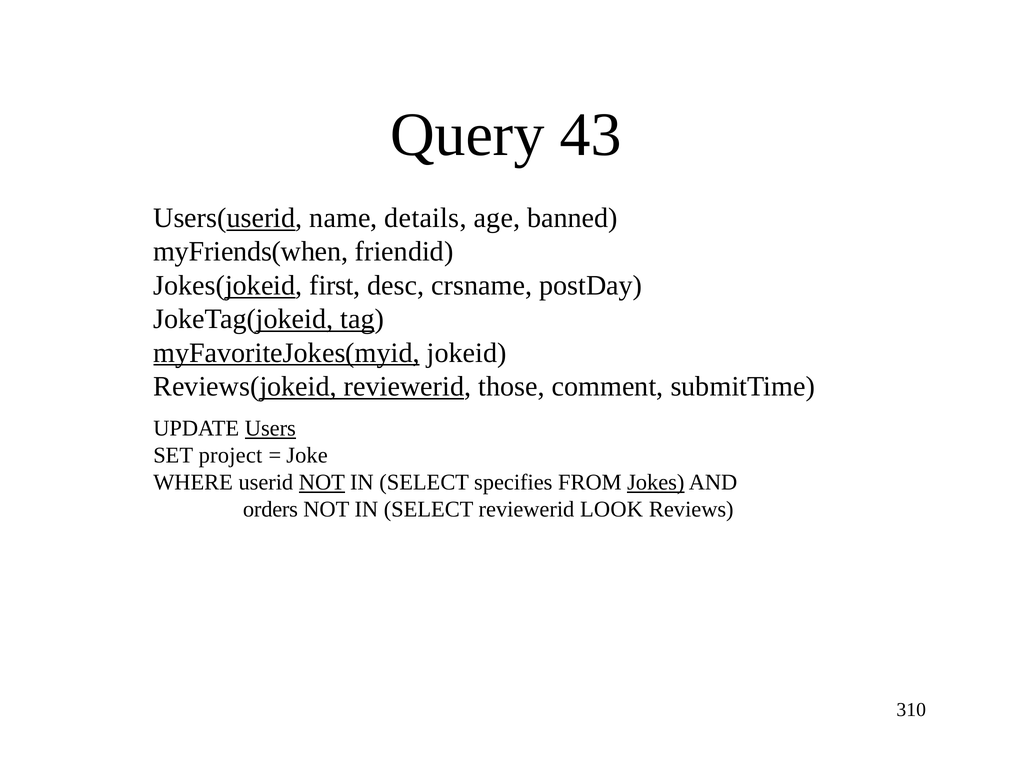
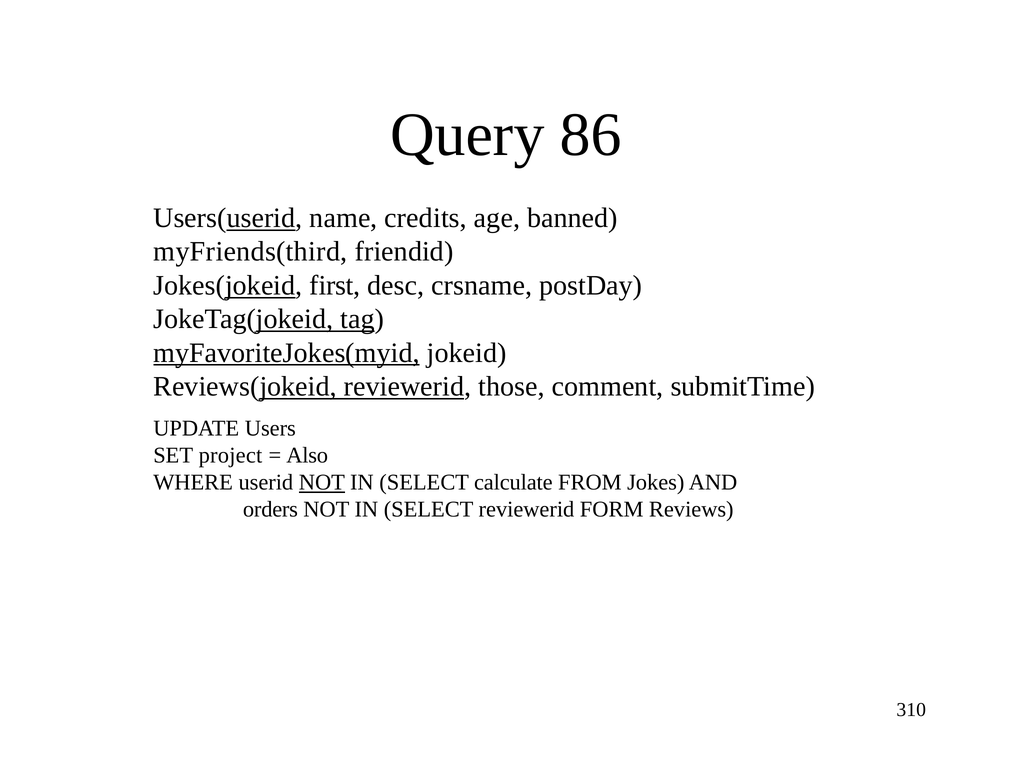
43: 43 -> 86 (591, 135)
details: details -> credits (426, 218)
myFriends(when: myFriends(when -> myFriends(third (250, 251)
Users underline: present -> none (270, 429)
Joke: Joke -> Also (307, 456)
specifies: specifies -> calculate (513, 482)
Jokes underline: present -> none (656, 482)
LOOK: LOOK -> FORM (612, 509)
